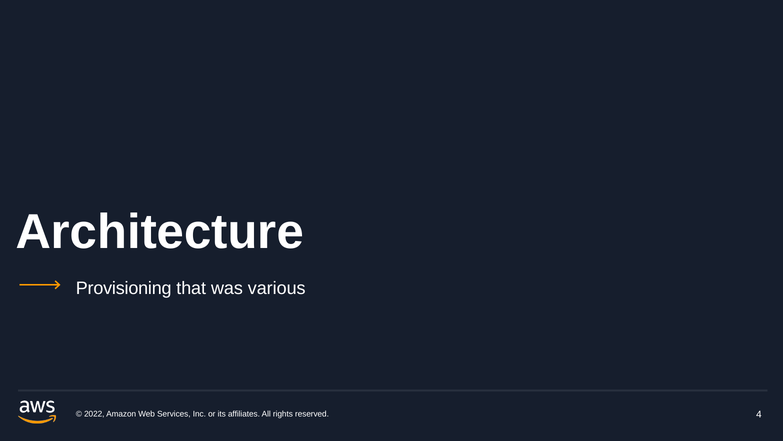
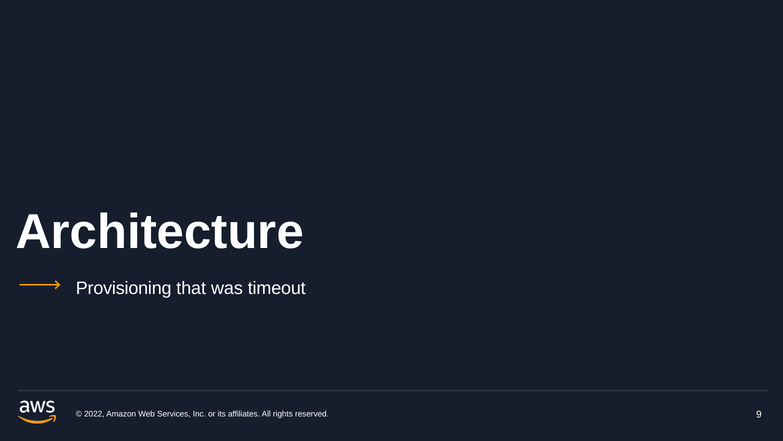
various: various -> timeout (277, 288)
4: 4 -> 9 (759, 414)
